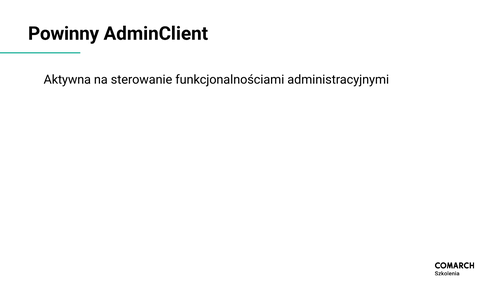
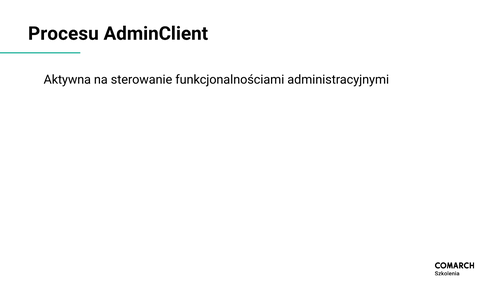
Powinny: Powinny -> Procesu (63, 34)
